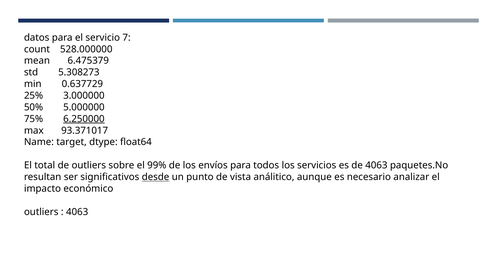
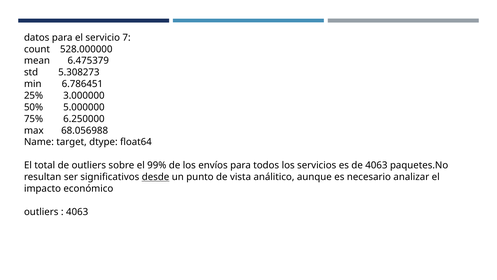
0.637729: 0.637729 -> 6.786451 (82, 84)
6.250000 underline: present -> none (84, 119)
93.371017: 93.371017 -> 68.056988 (85, 130)
